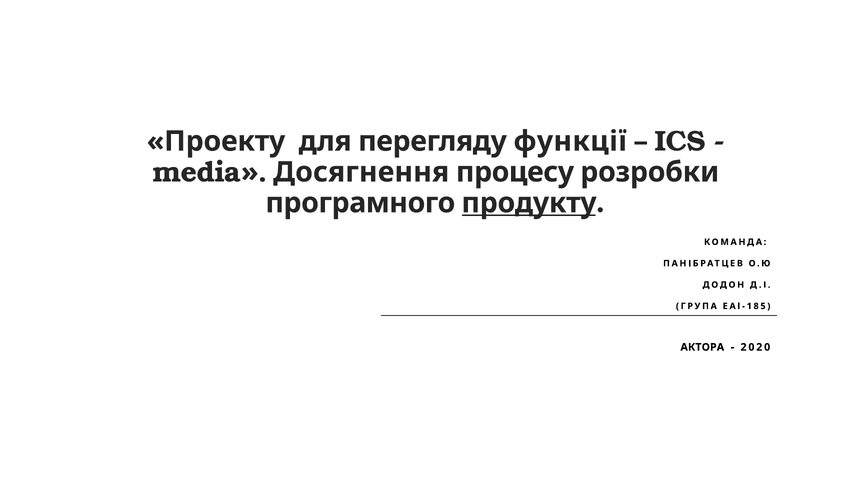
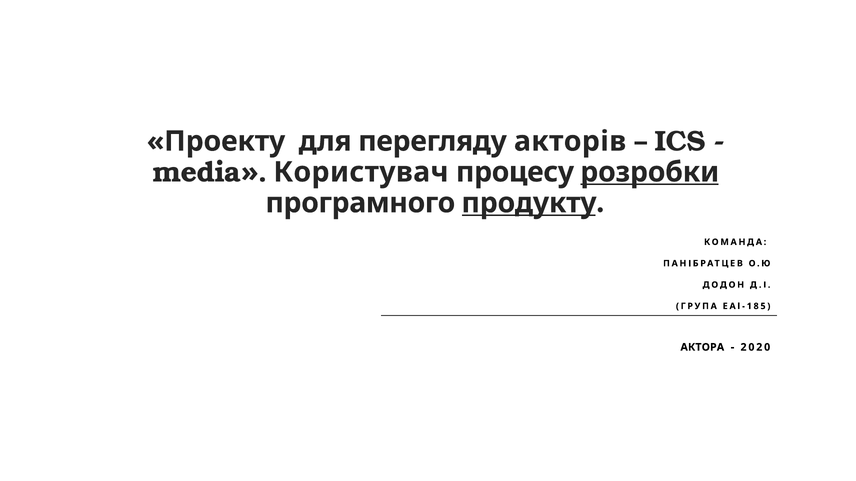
функції: функції -> акторів (570, 141)
Досягнення: Досягнення -> Користувач (361, 172)
розробки underline: none -> present (650, 172)
